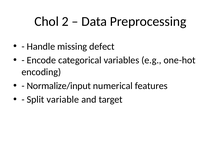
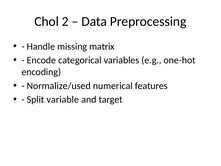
defect: defect -> matrix (102, 46)
Normalize/input: Normalize/input -> Normalize/used (59, 86)
